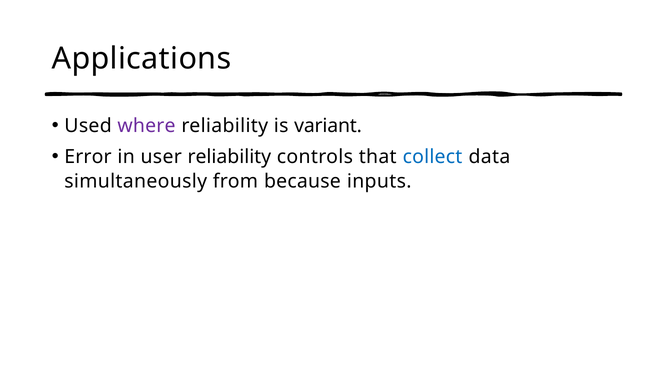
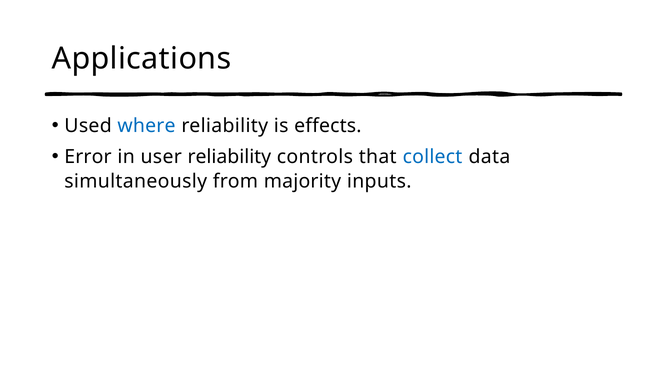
where colour: purple -> blue (146, 126)
variant: variant -> effects (328, 126)
because: because -> majority (302, 182)
